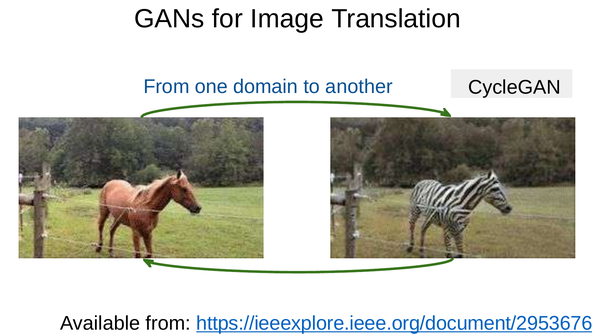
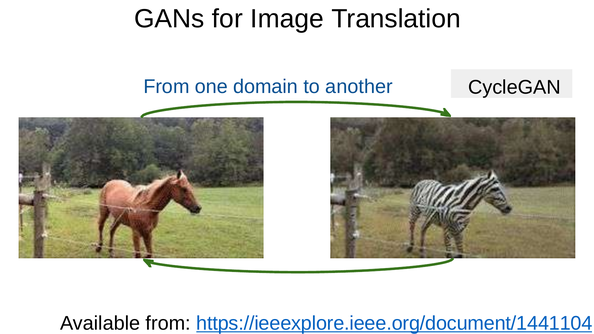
https://ieeexplore.ieee.org/document/2953676: https://ieeexplore.ieee.org/document/2953676 -> https://ieeexplore.ieee.org/document/1441104 (394, 323)
